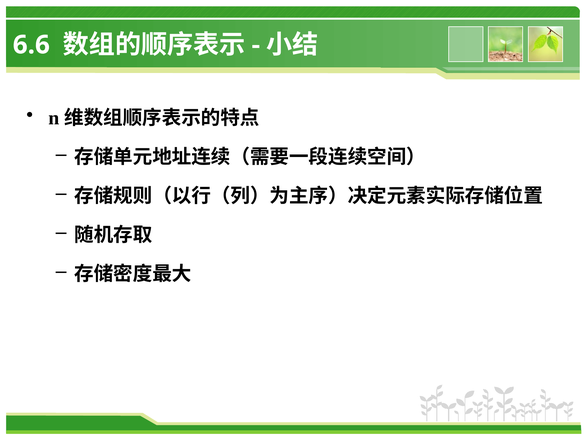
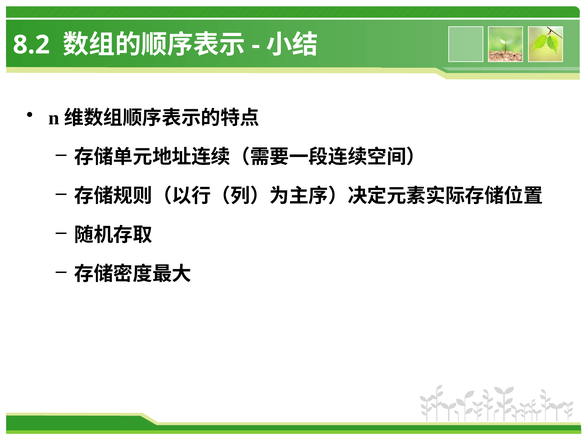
6.6: 6.6 -> 8.2 (31, 45)
